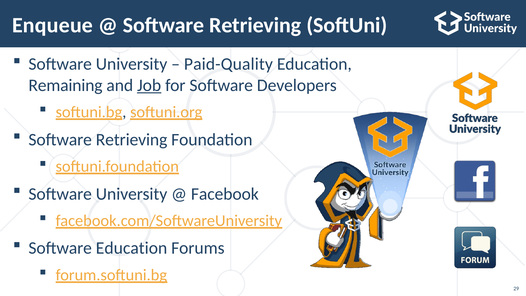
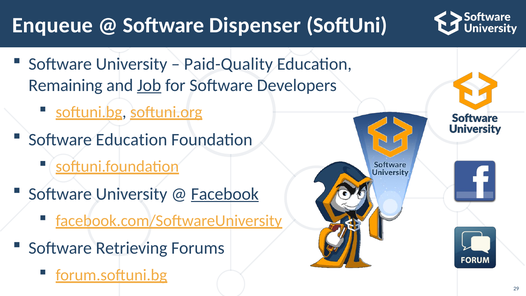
Retrieving: Retrieving -> Dispenser (255, 25)
Retrieving: Retrieving -> Education (132, 140)
Facebook underline: none -> present (225, 194)
Software Education: Education -> Retrieving (132, 248)
